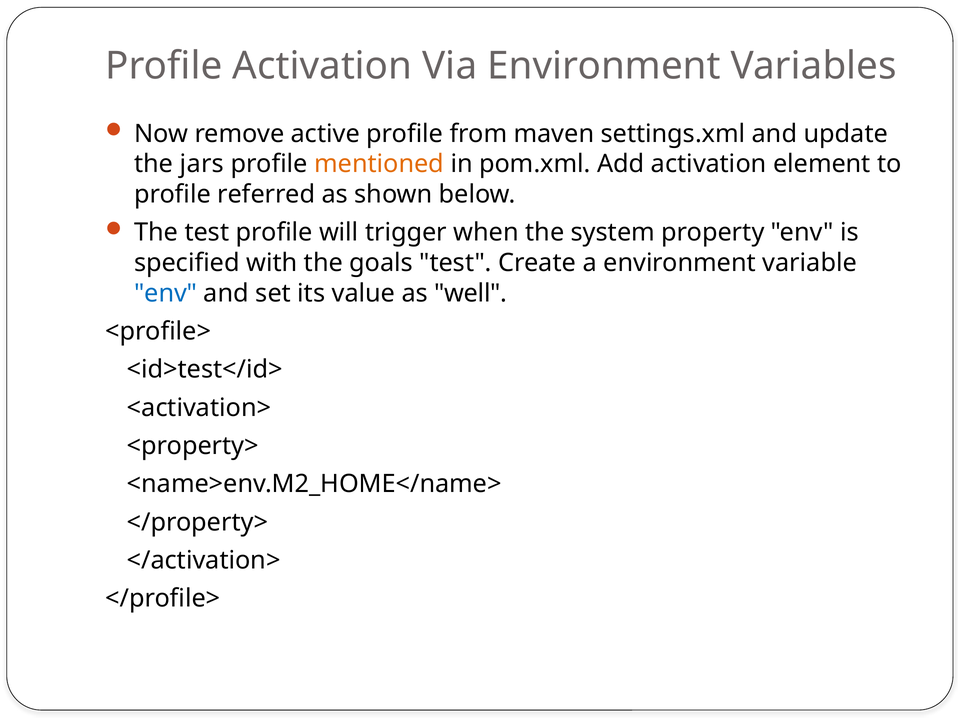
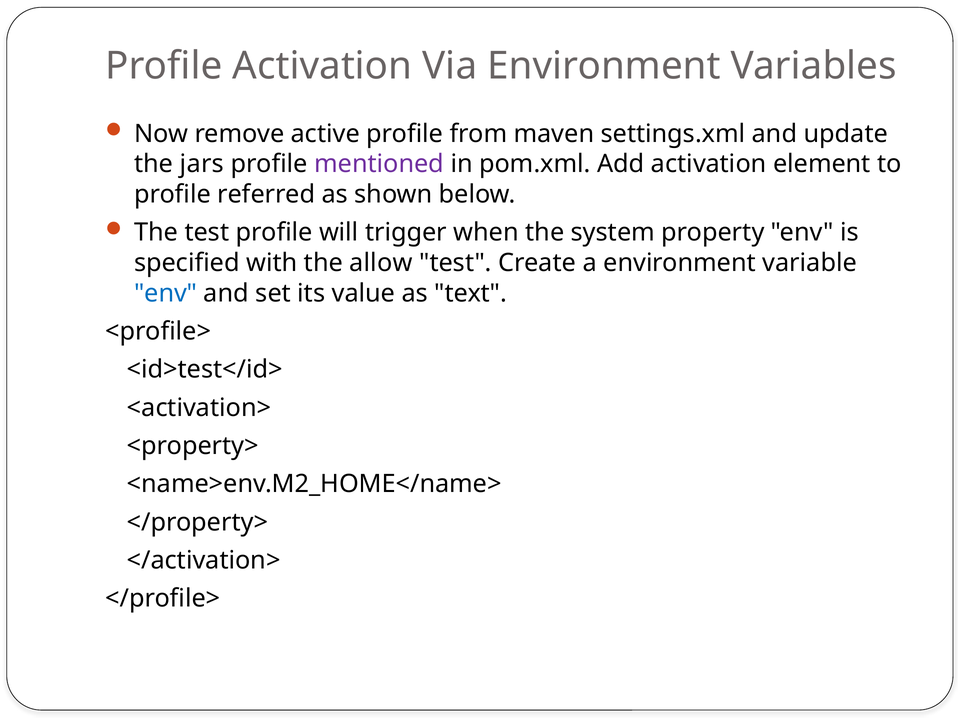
mentioned colour: orange -> purple (379, 164)
goals: goals -> allow (381, 263)
well: well -> text (471, 293)
